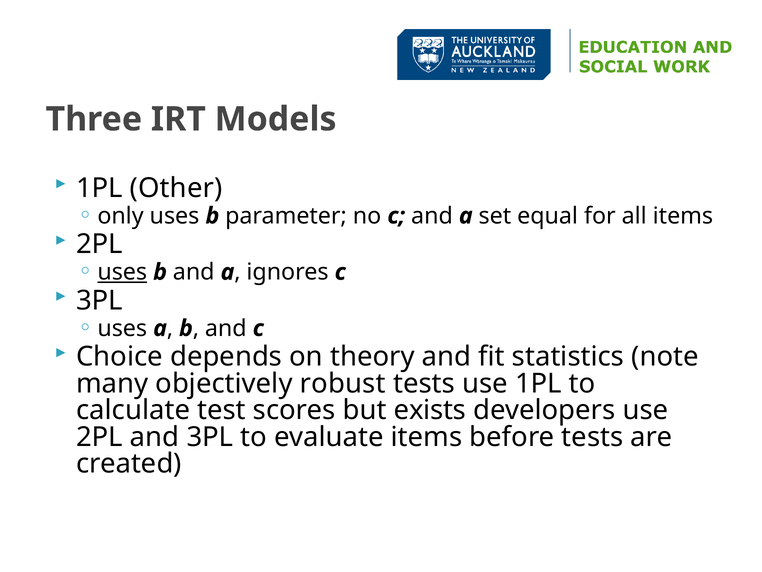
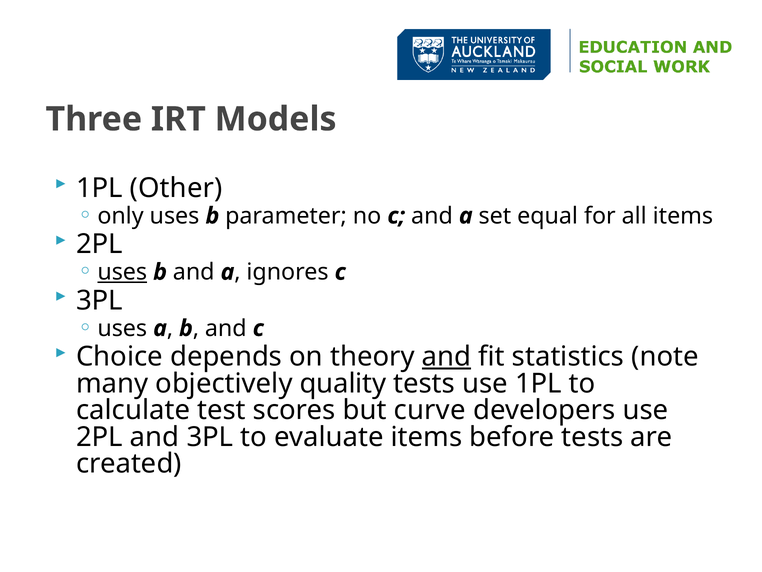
and underline: none -> present (446, 356)
robust: robust -> quality (343, 383)
exists: exists -> curve (430, 410)
